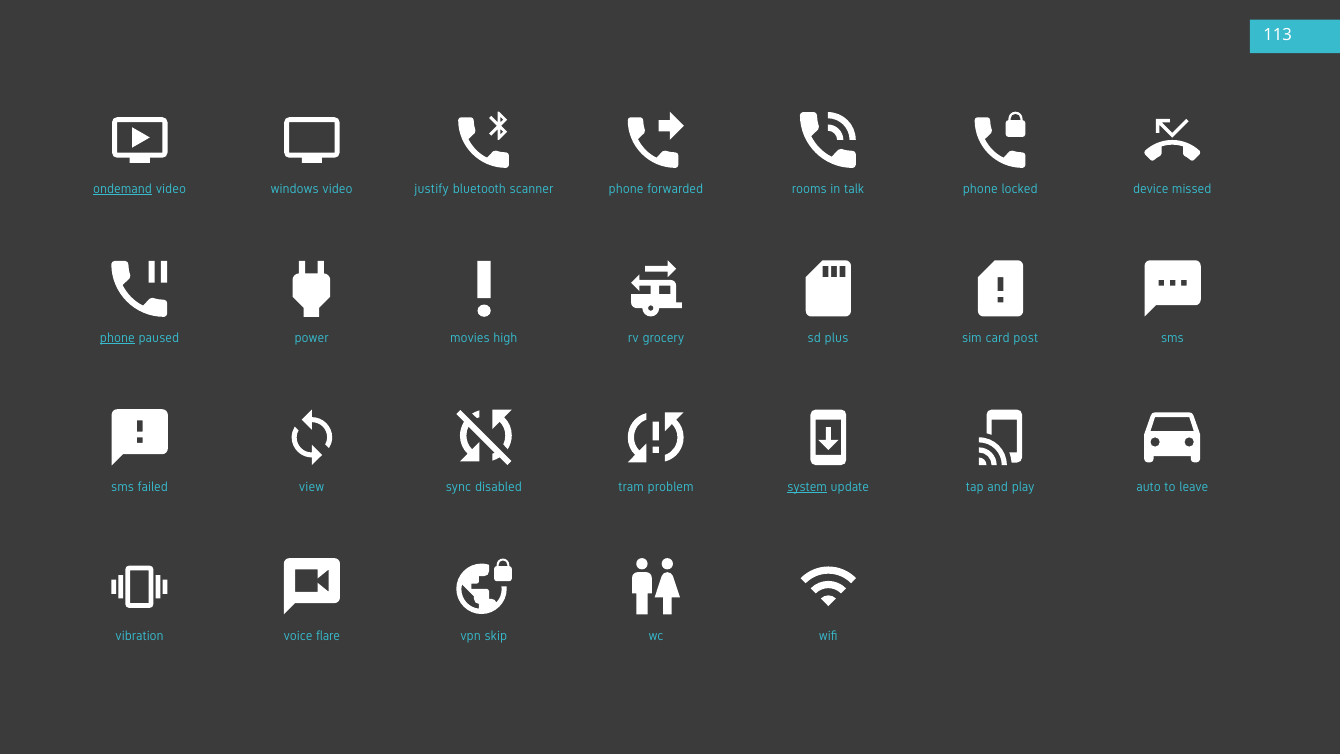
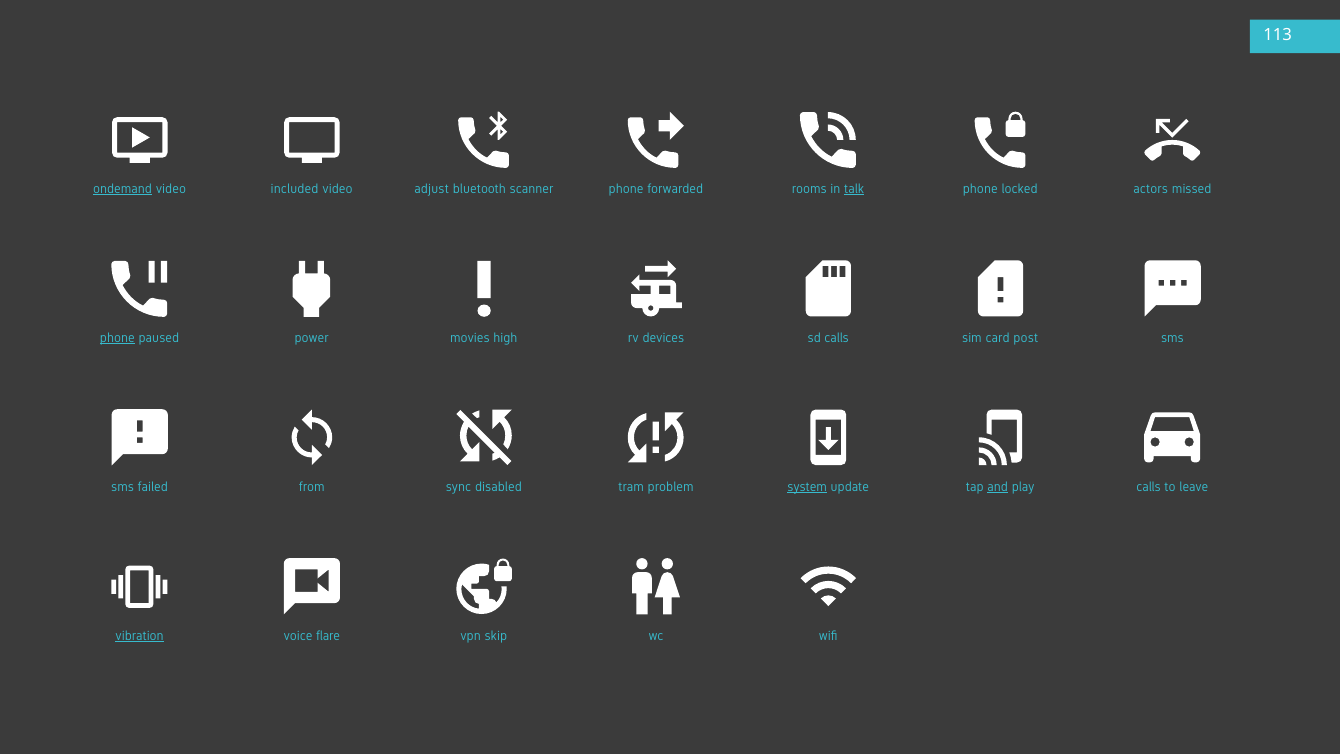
windows: windows -> included (295, 189)
justify: justify -> adjust (432, 189)
talk underline: none -> present (854, 189)
device: device -> actors (1151, 189)
grocery: grocery -> devices (663, 338)
sd plus: plus -> calls (837, 338)
view: view -> from (312, 487)
and underline: none -> present (998, 487)
play auto: auto -> calls (1149, 487)
vibration underline: none -> present (140, 635)
